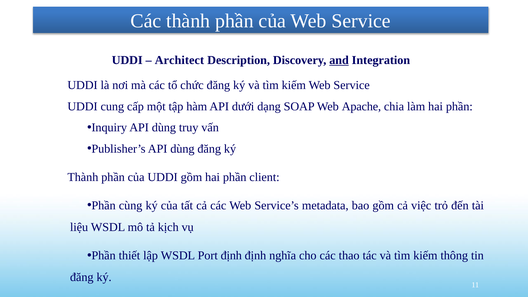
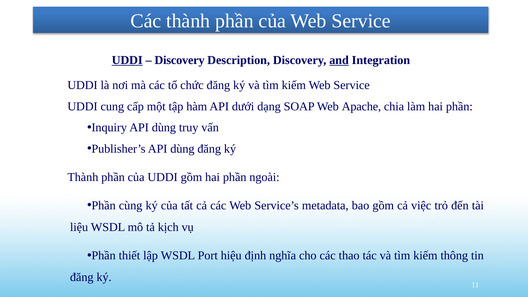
UDDI underline: none -> present (127, 60)
Architect: Architect -> Discovery (180, 60)
client: client -> ngoài (264, 177)
Port định: định -> hiệu (231, 256)
